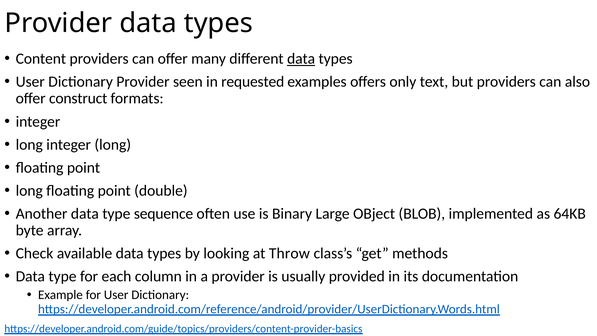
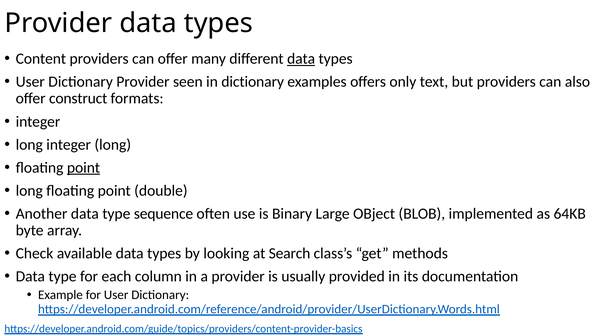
in requested: requested -> dictionary (253, 82)
point underline: none -> present (84, 167)
Throw: Throw -> Search (290, 253)
